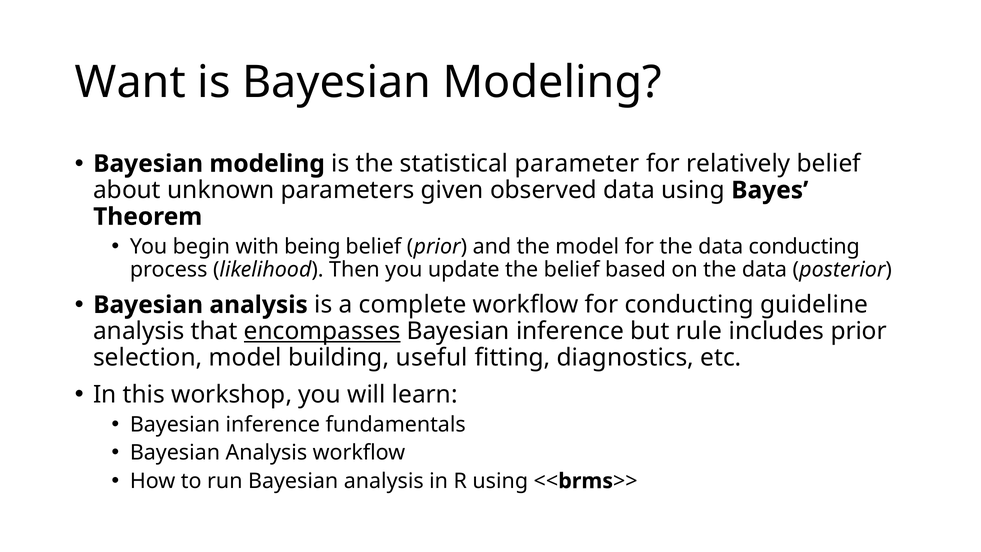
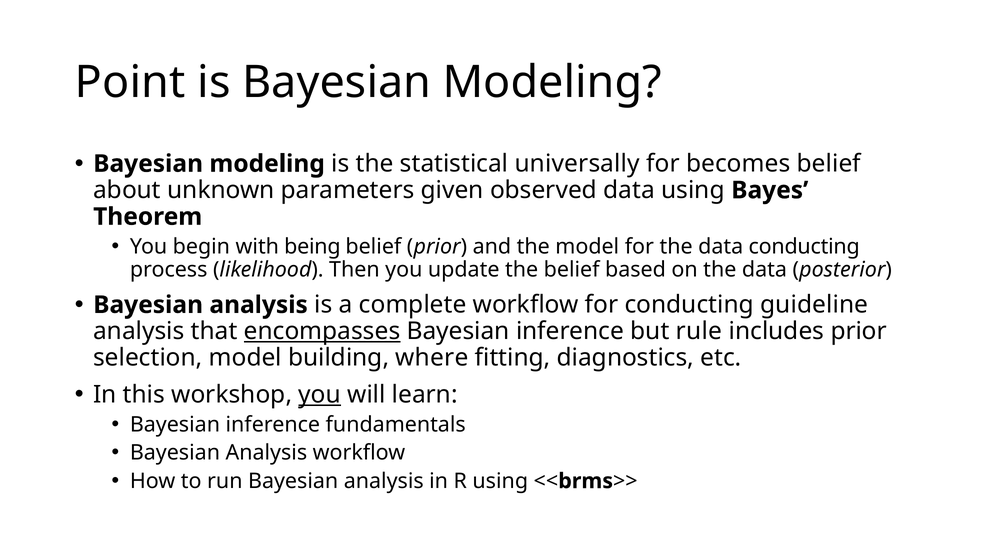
Want: Want -> Point (130, 82)
parameter: parameter -> universally (577, 164)
relatively: relatively -> becomes (738, 164)
useful: useful -> where (432, 358)
you underline: none -> present (320, 394)
